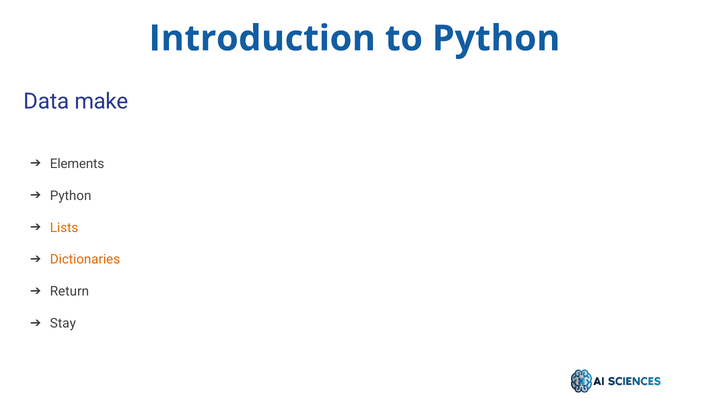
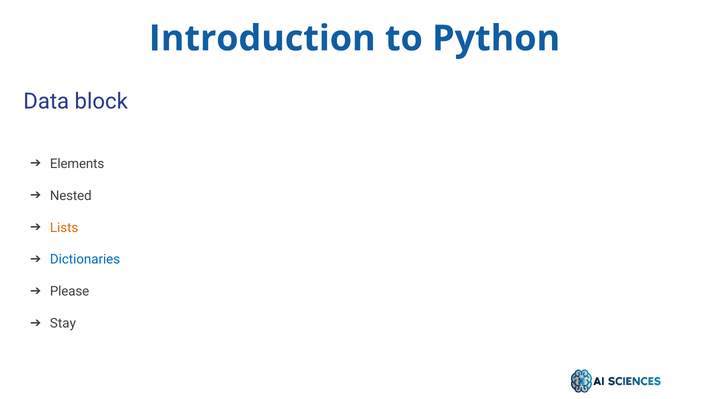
make: make -> block (101, 102)
Python: Python -> Nested (71, 196)
Dictionaries colour: orange -> blue (85, 259)
Return: Return -> Please (70, 291)
